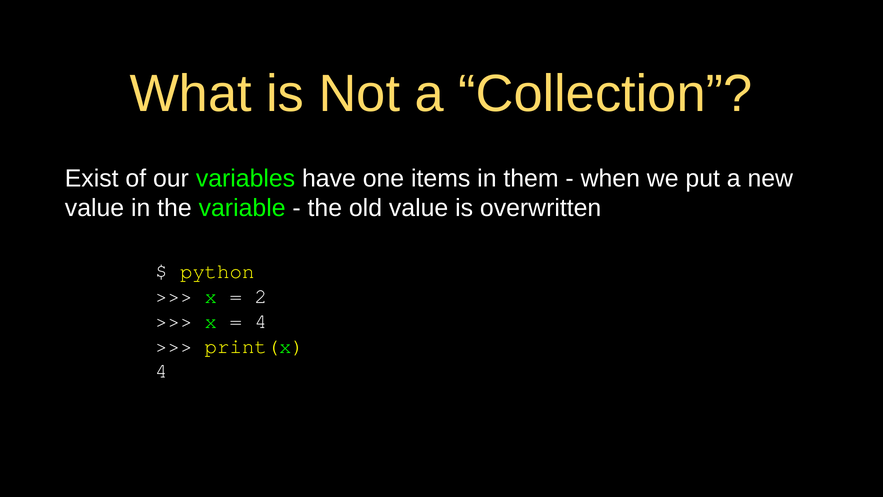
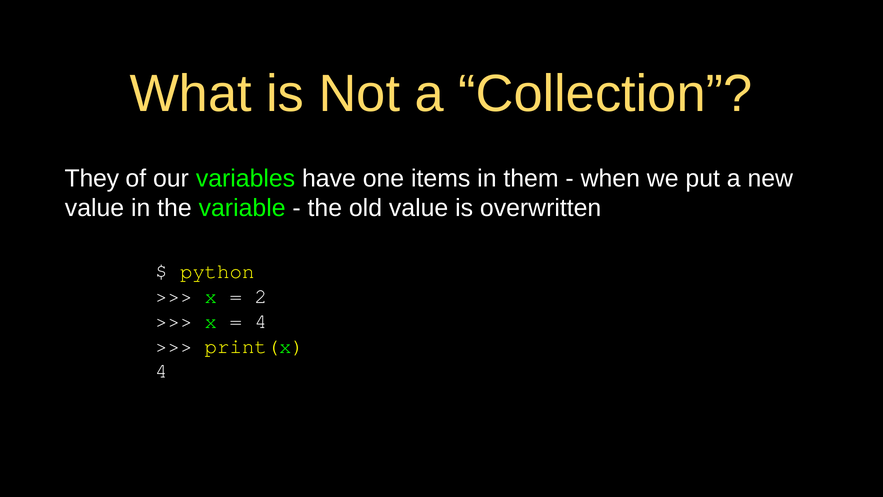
Exist: Exist -> They (92, 178)
